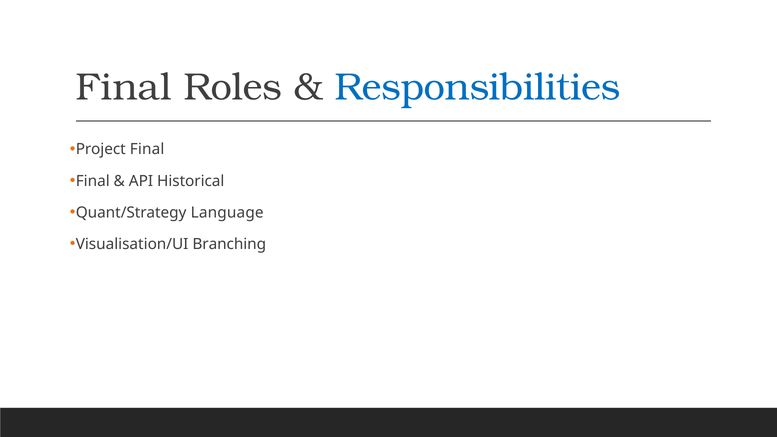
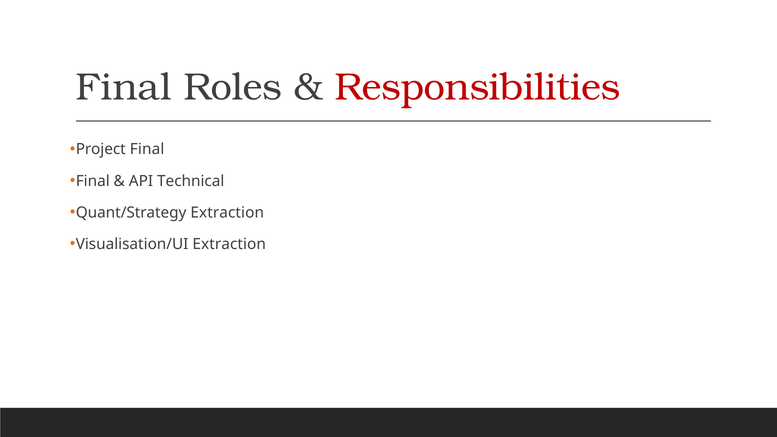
Responsibilities colour: blue -> red (478, 87)
Historical: Historical -> Technical (191, 181)
Quant/Strategy Language: Language -> Extraction (227, 213)
Visualisation/UI Branching: Branching -> Extraction (229, 244)
